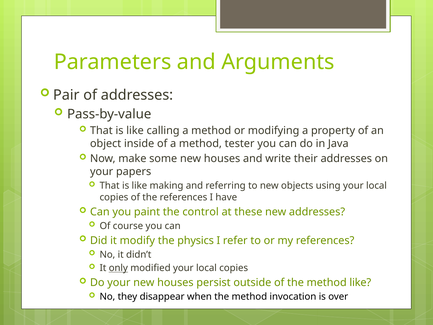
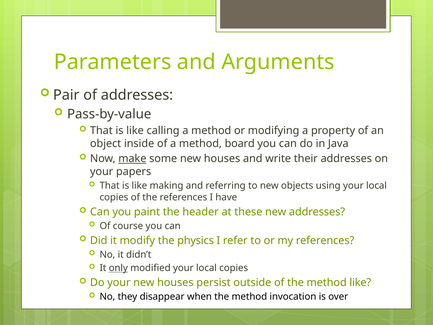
tester: tester -> board (240, 143)
make underline: none -> present (132, 159)
control: control -> header (201, 212)
